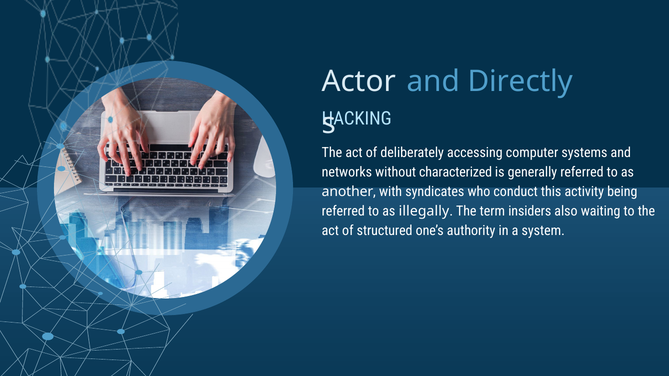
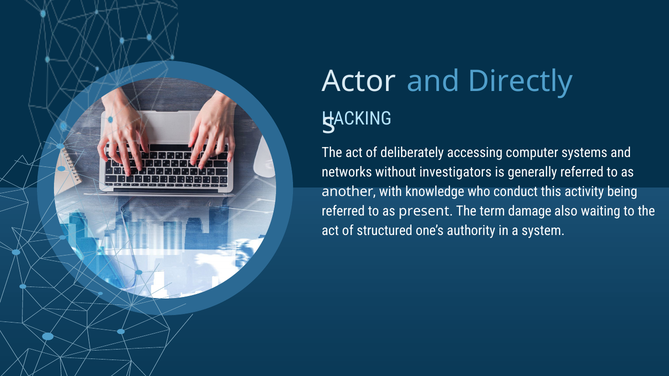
characterized: characterized -> investigators (455, 172)
syndicates: syndicates -> knowledge (435, 192)
illegally: illegally -> present (424, 211)
insiders: insiders -> damage (530, 211)
